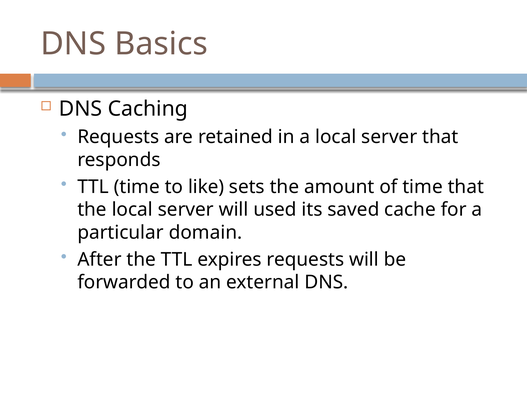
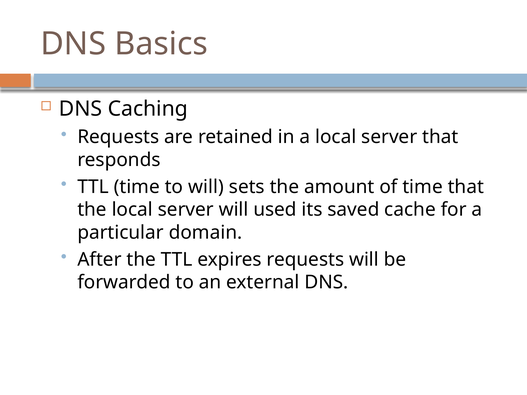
to like: like -> will (206, 187)
